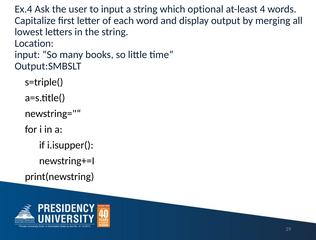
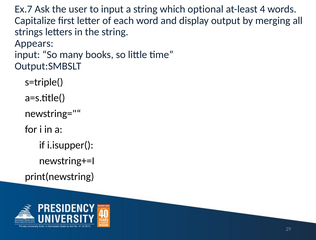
Ex.4: Ex.4 -> Ex.7 (23, 9)
lowest: lowest -> strings (29, 32)
Location: Location -> Appears (34, 43)
